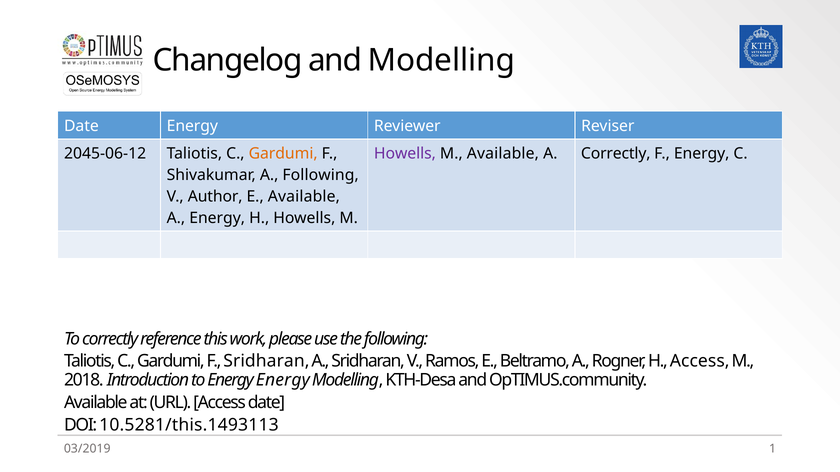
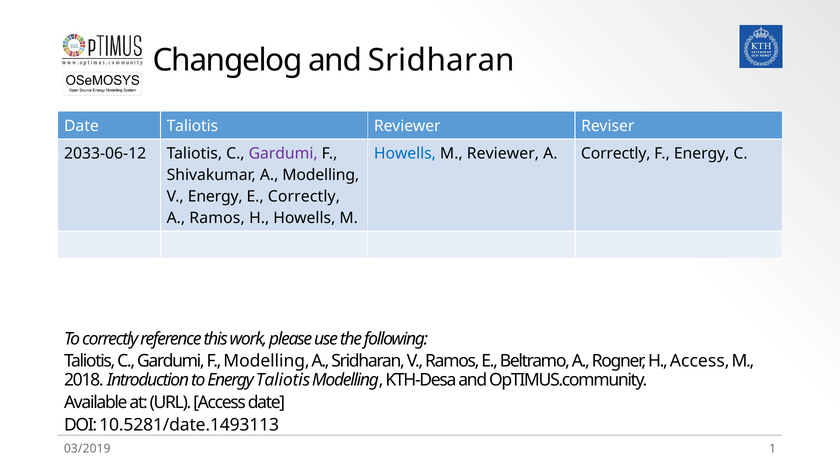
and Modelling: Modelling -> Sridharan (441, 60)
Date Energy: Energy -> Taliotis (192, 126)
2045-06-12: 2045-06-12 -> 2033-06-12 (105, 154)
Gardumi colour: orange -> purple (283, 154)
Howells colour: purple -> blue (405, 154)
M Available: Available -> Reviewer (503, 154)
A Following: Following -> Modelling (321, 175)
V Author: Author -> Energy (215, 197)
E Available: Available -> Correctly (304, 197)
A Energy: Energy -> Ramos (217, 218)
F Sridharan: Sridharan -> Modelling (266, 362)
Energy Energy: Energy -> Taliotis (283, 380)
10.5281/this.1493113: 10.5281/this.1493113 -> 10.5281/date.1493113 (189, 425)
